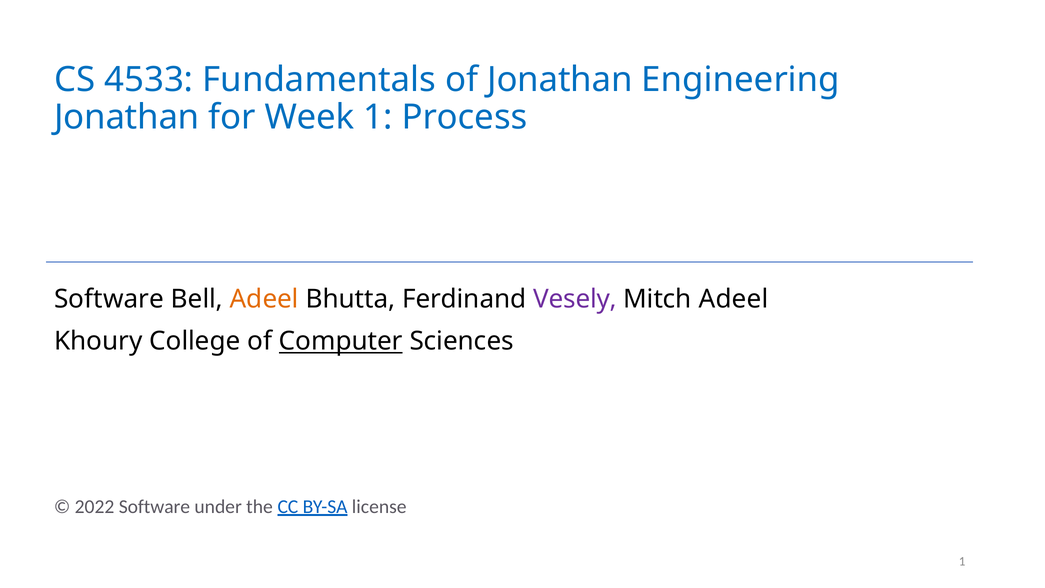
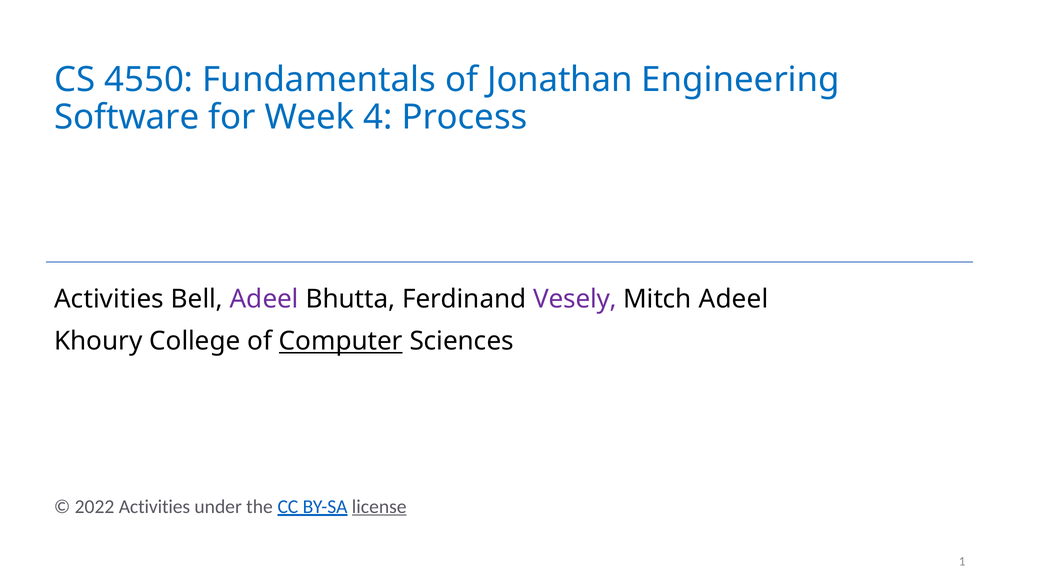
4533: 4533 -> 4550 (149, 80)
Jonathan: Jonathan -> Software (127, 117)
Week 1: 1 -> 4 (378, 117)
Software: Software -> Activities (109, 299)
Adeel colour: orange -> purple (264, 299)
2022 Software: Software -> Activities (154, 506)
license underline: none -> present (379, 506)
